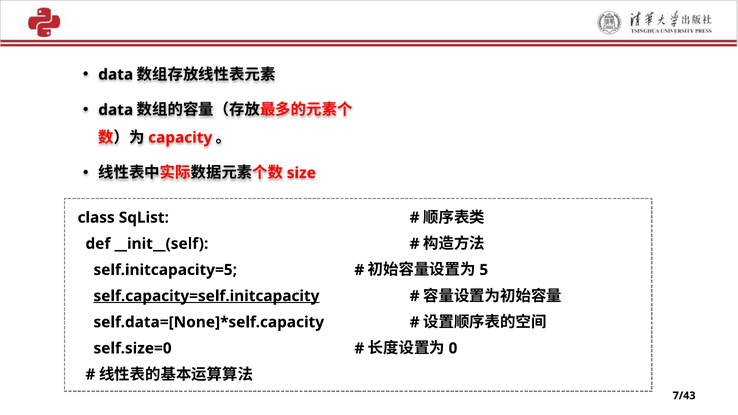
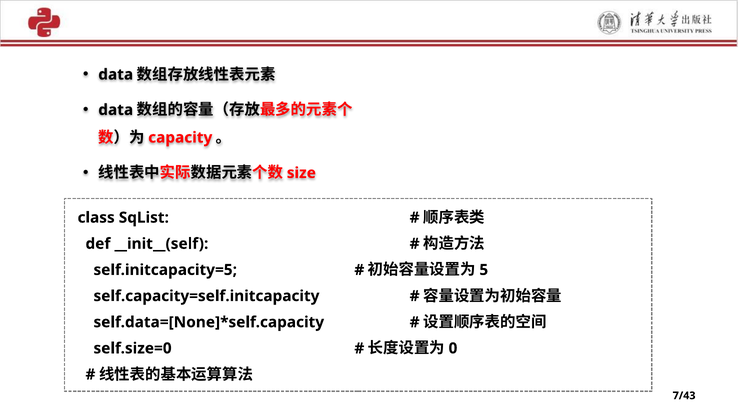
self.capacity=self.initcapacity underline: present -> none (206, 296)
